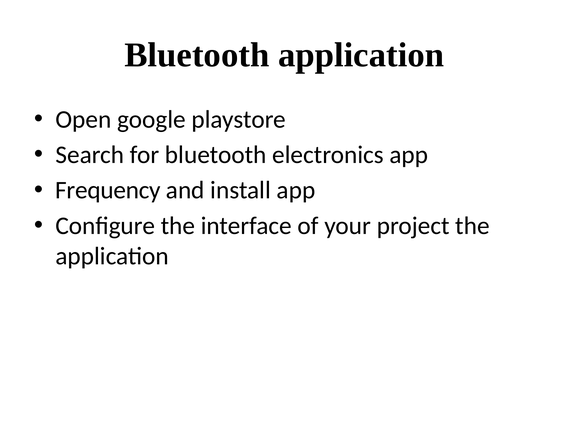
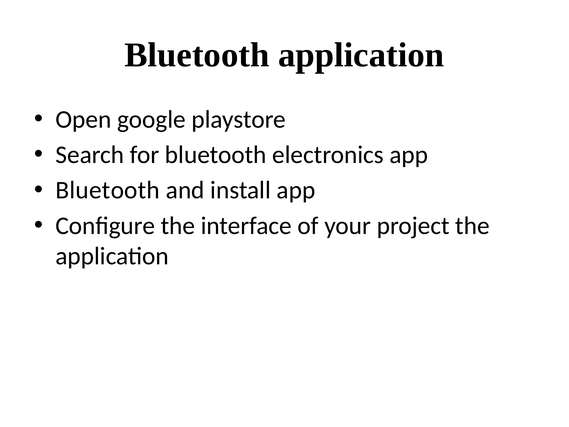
Frequency: Frequency -> Bluetooth (108, 190)
